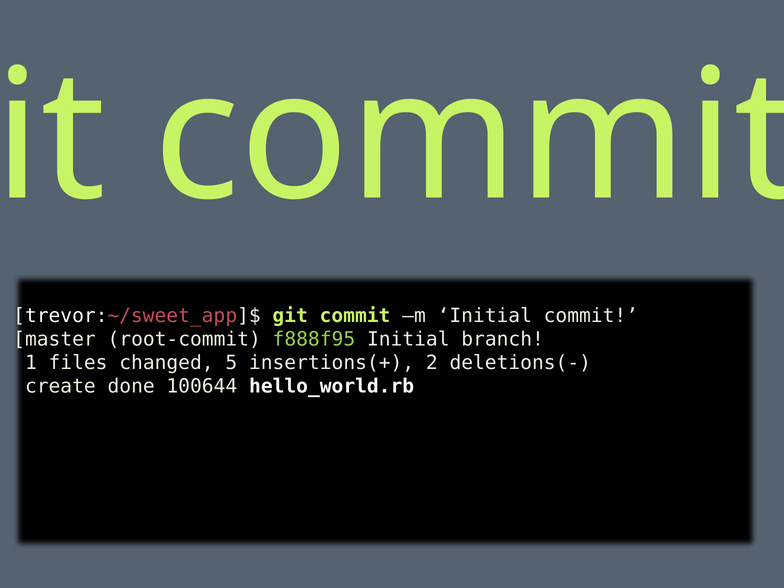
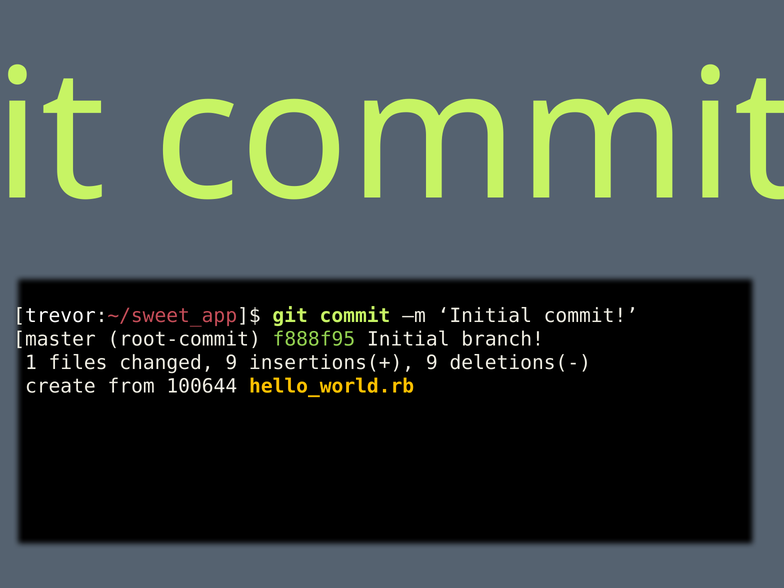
changed 5: 5 -> 9 (231, 363)
insertions(+ 2: 2 -> 9 (432, 363)
done: done -> from (131, 386)
hello_world.rb colour: white -> yellow (332, 386)
